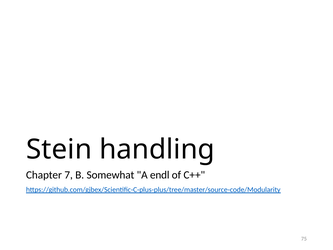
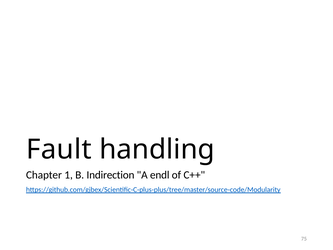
Stein: Stein -> Fault (59, 149)
7: 7 -> 1 (69, 175)
Somewhat: Somewhat -> Indirection (110, 175)
